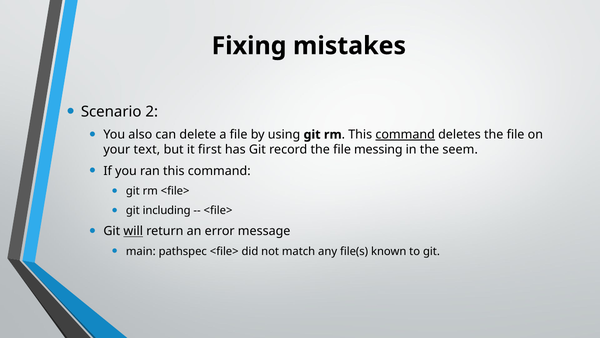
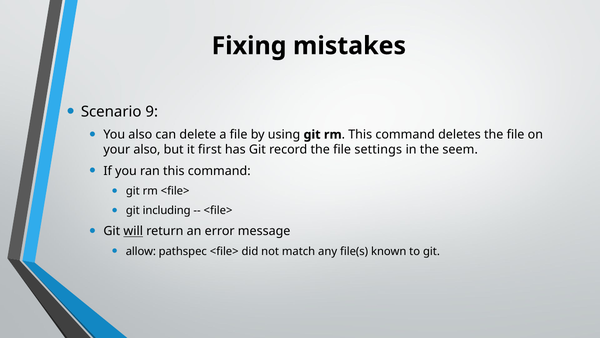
2: 2 -> 9 (152, 112)
command underline: present -> none (405, 134)
your text: text -> also (147, 149)
messing: messing -> settings (378, 149)
main: main -> allow (141, 251)
